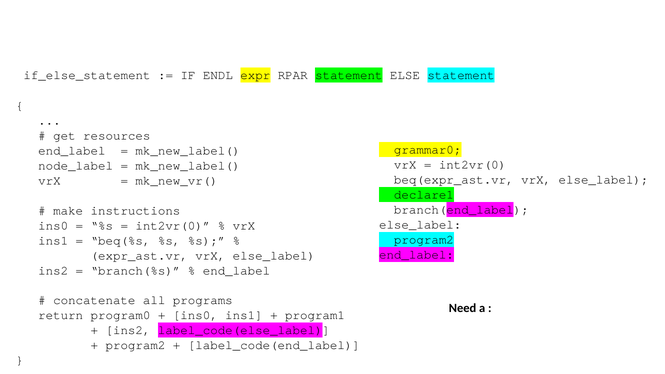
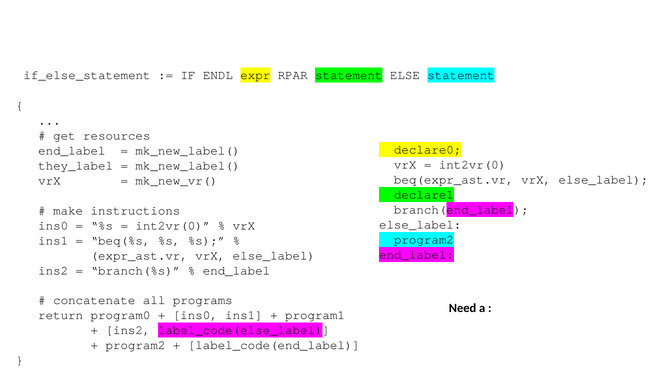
grammar0: grammar0 -> declare0 (428, 150)
node_label: node_label -> they_label (76, 166)
